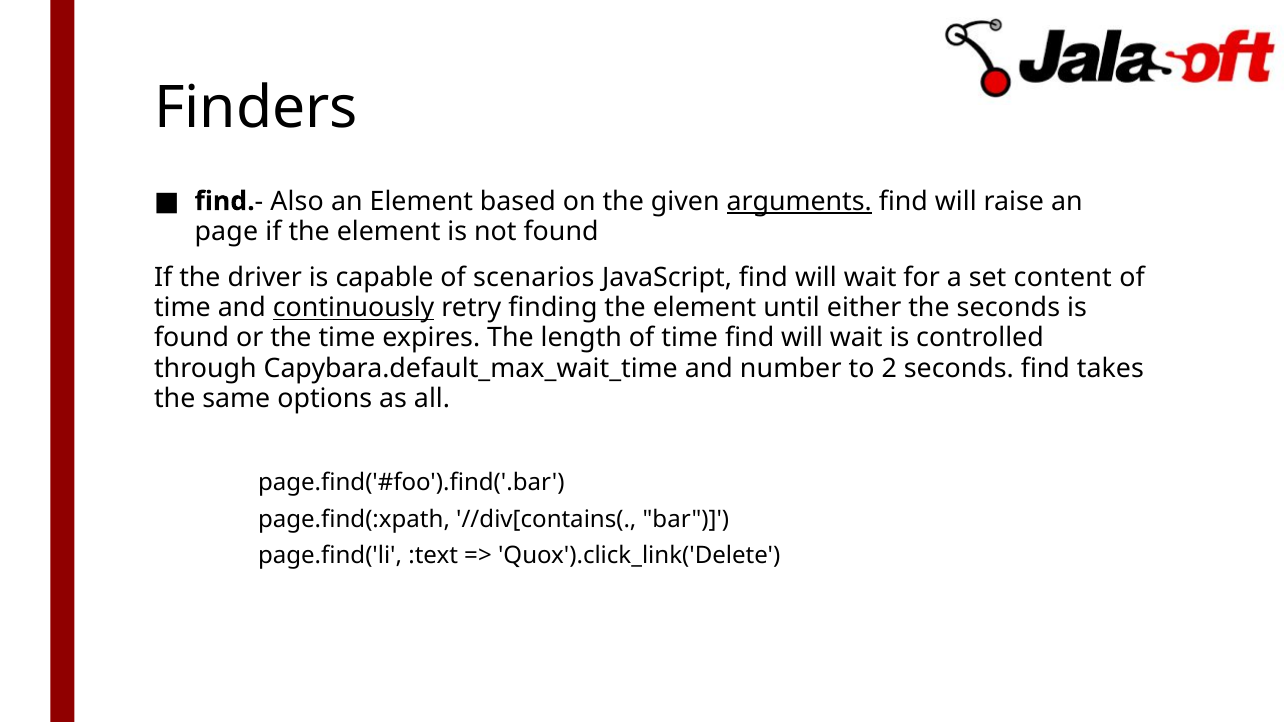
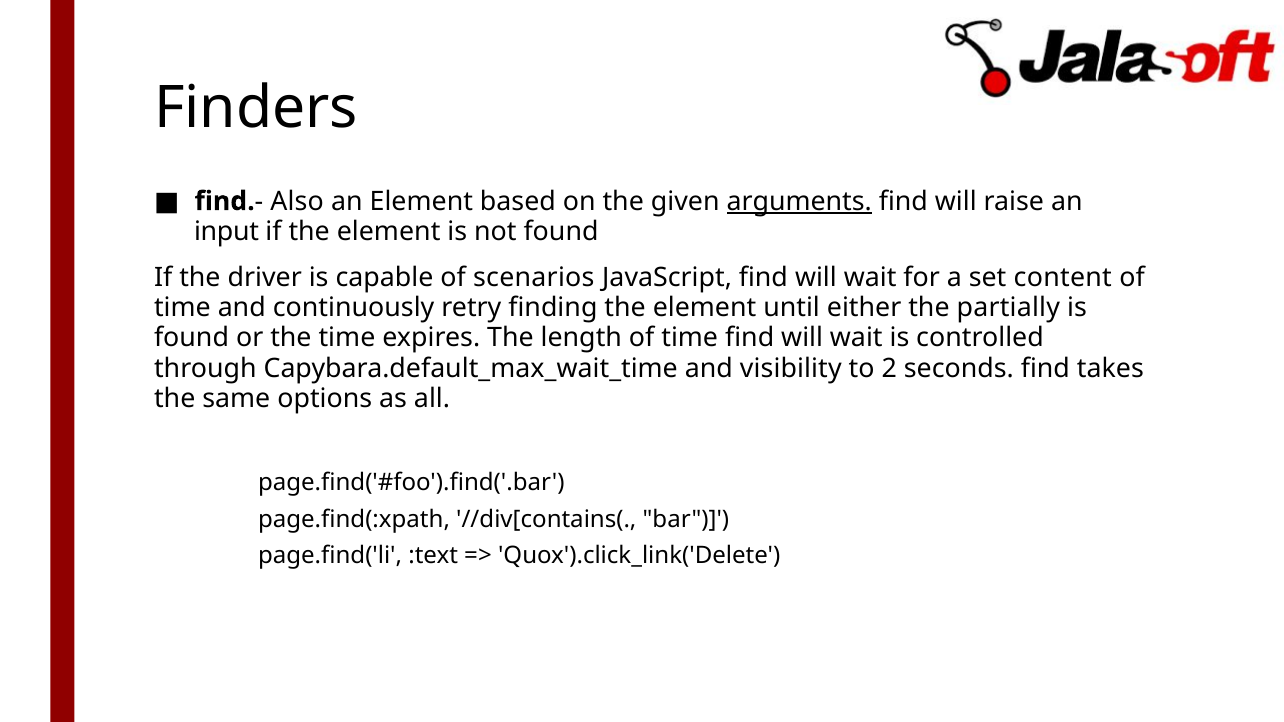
page: page -> input (227, 231)
continuously underline: present -> none (354, 308)
the seconds: seconds -> partially (1008, 308)
number: number -> visibility (791, 368)
